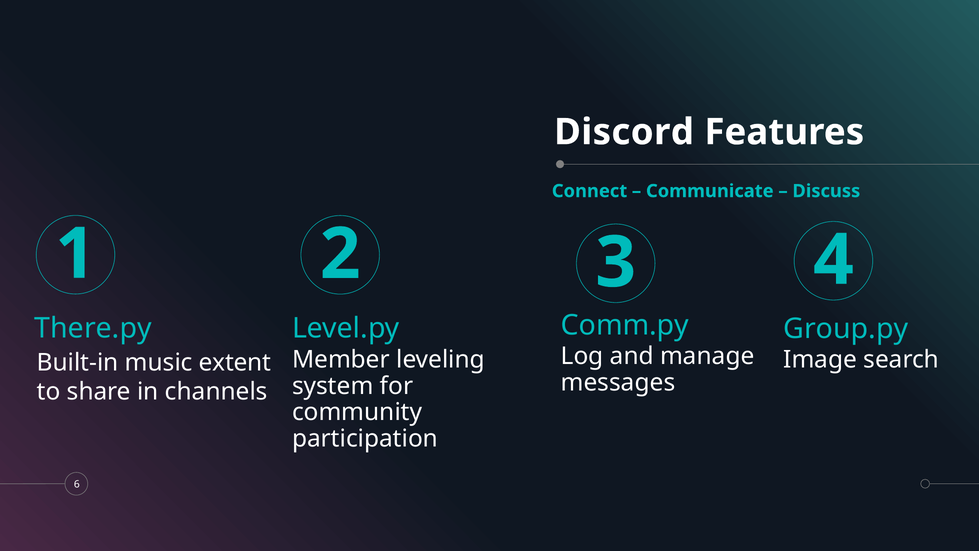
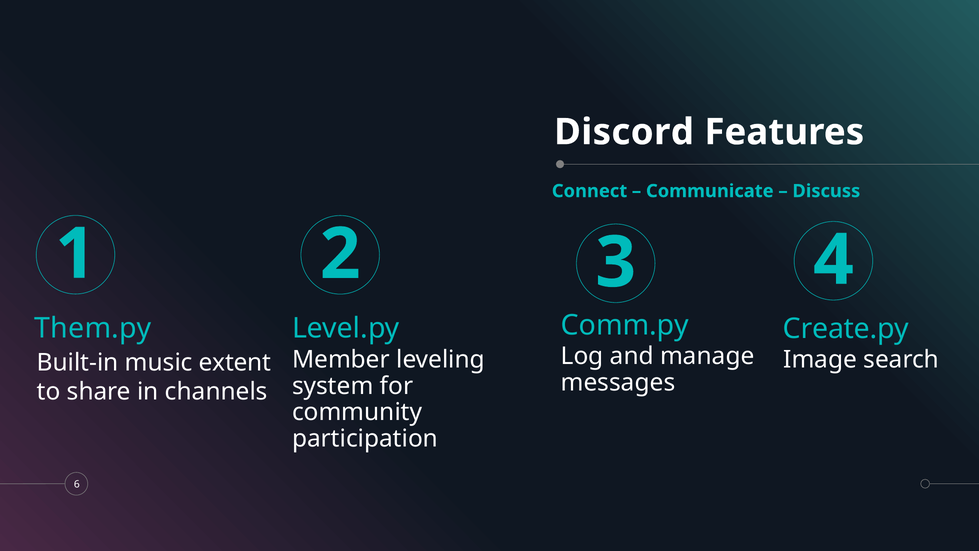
There.py: There.py -> Them.py (93, 328)
Group.py: Group.py -> Create.py (846, 329)
